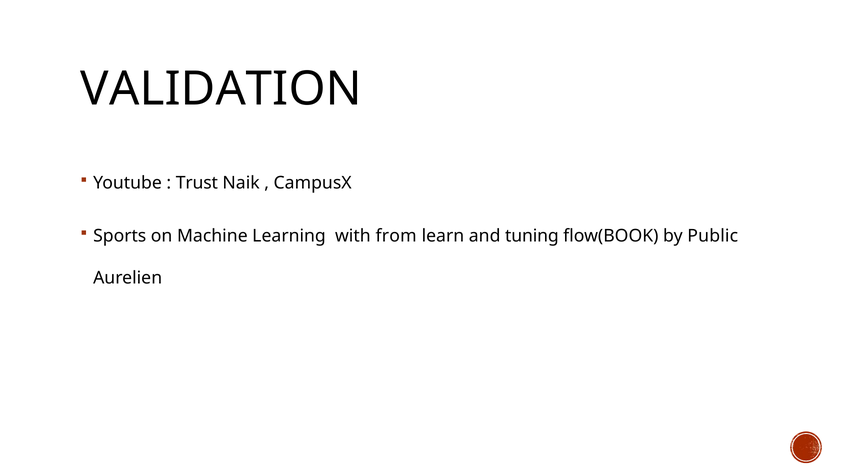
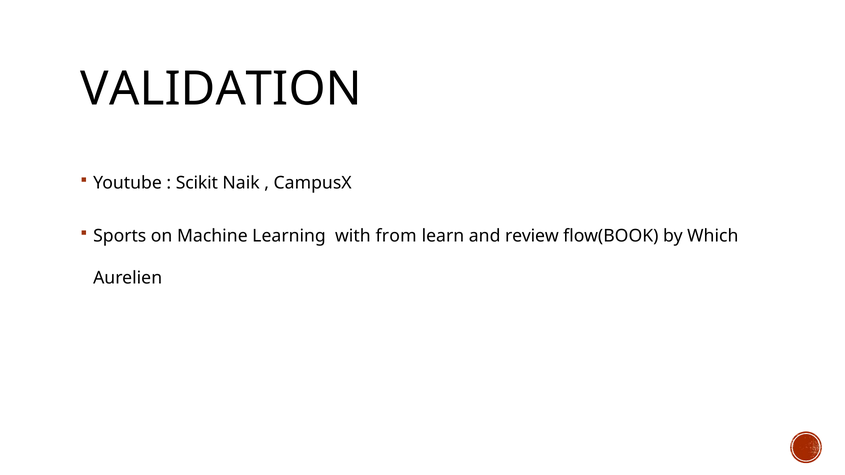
Trust: Trust -> Scikit (197, 183)
tuning: tuning -> review (532, 236)
Public: Public -> Which (713, 236)
